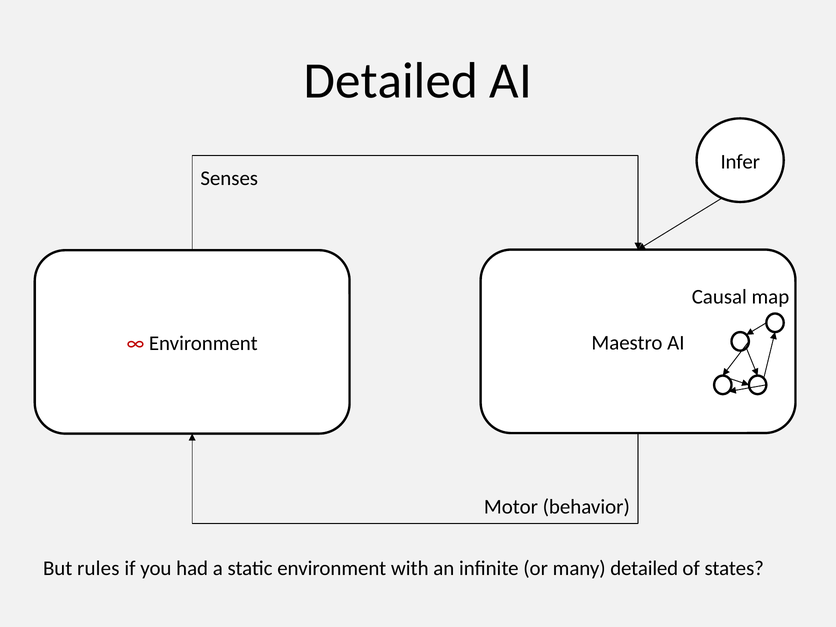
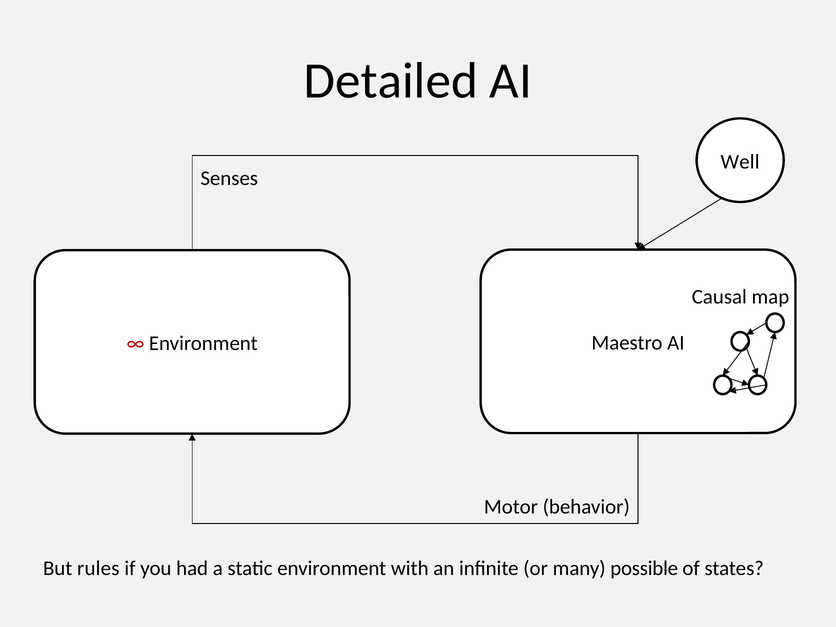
Infer: Infer -> Well (740, 162)
many detailed: detailed -> possible (644, 568)
